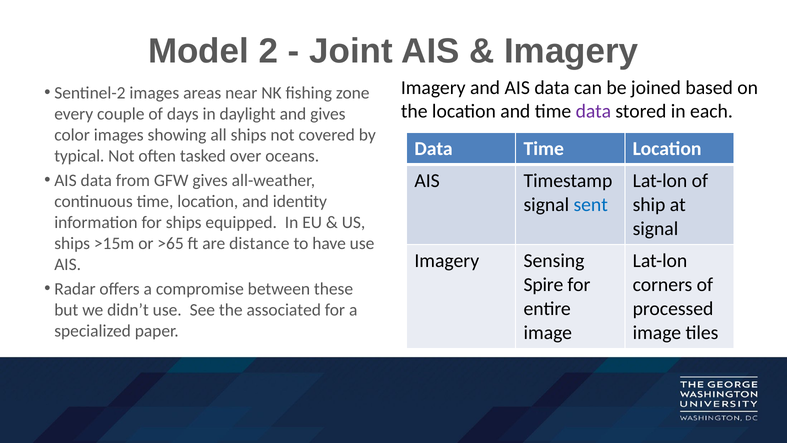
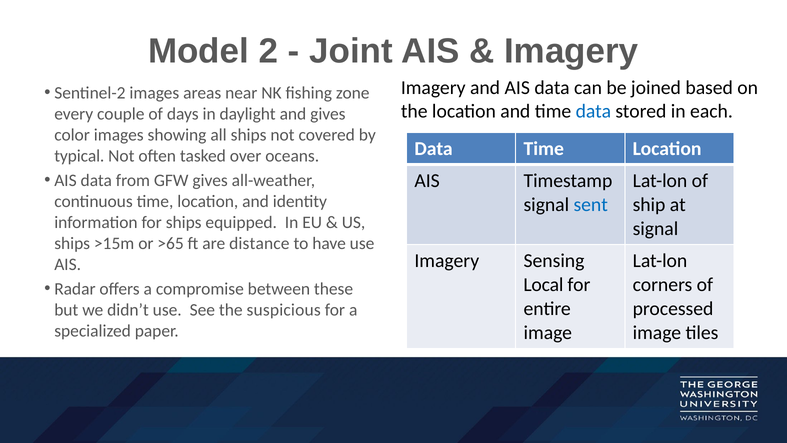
data colour: purple -> blue (593, 111)
Spire: Spire -> Local (543, 285)
associated: associated -> suspicious (284, 310)
